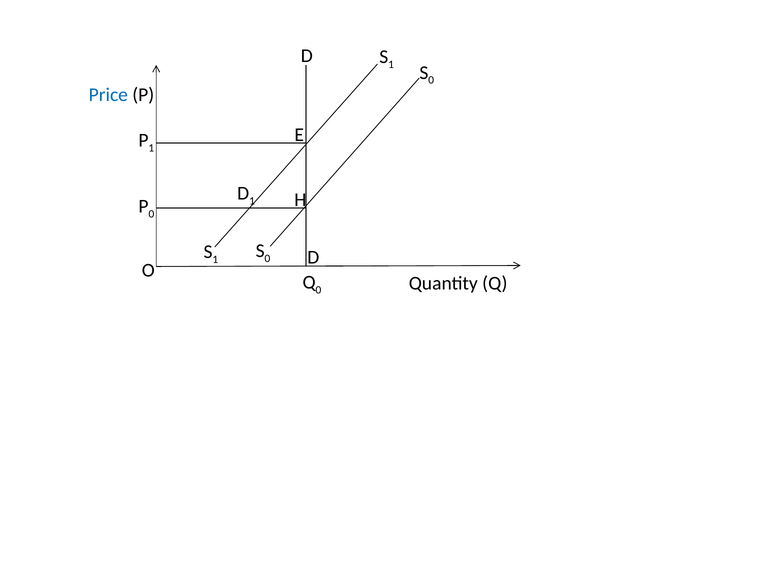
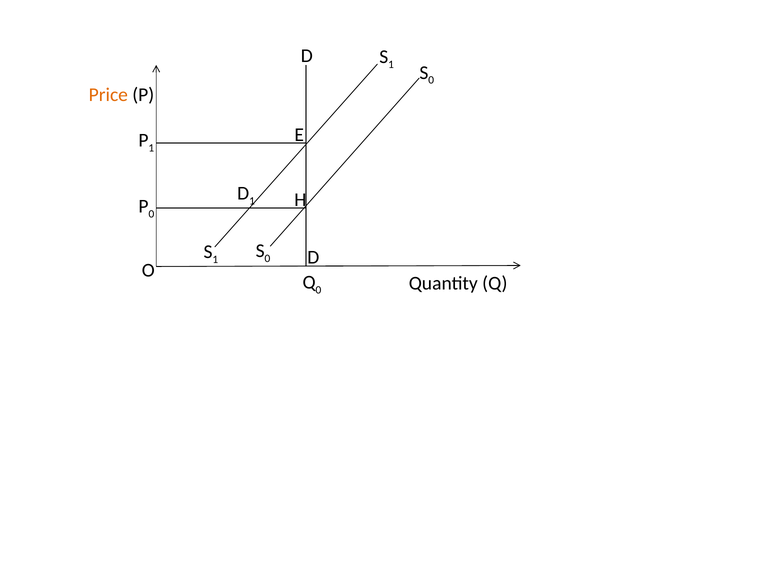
Price colour: blue -> orange (108, 95)
